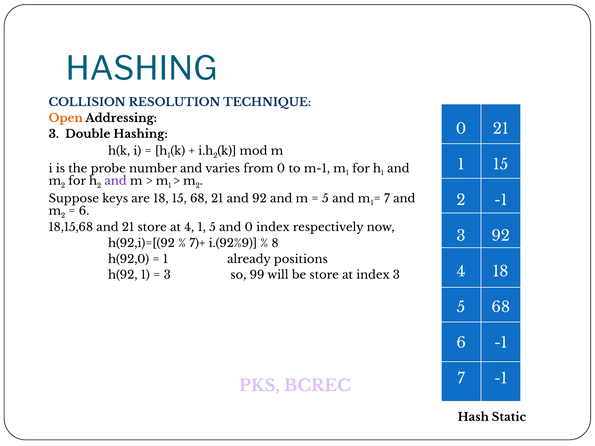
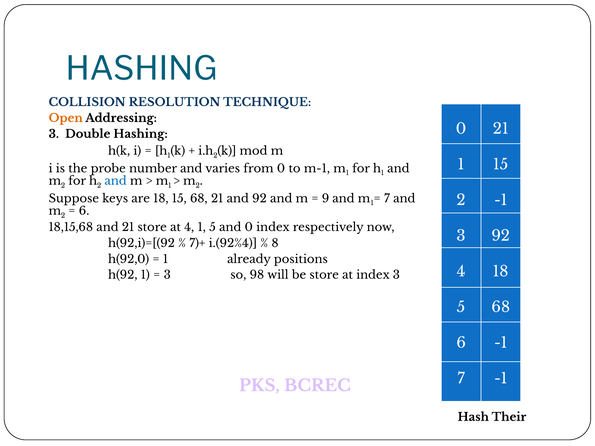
and colour: purple -> blue (116, 181)
5: 5 -> 9 (326, 199)
i.(92%9: i.(92%9 -> i.(92%4 (233, 243)
99: 99 -> 98 (257, 275)
Static: Static -> Their (509, 417)
